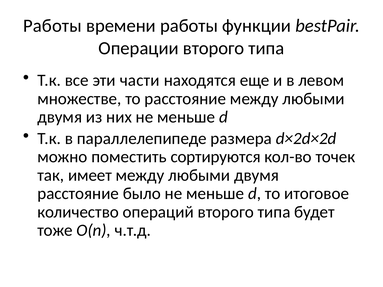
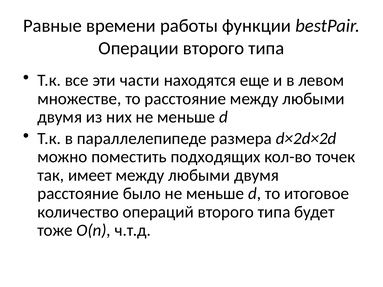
Работы: Работы -> Равные (53, 26)
сортируются: сортируются -> подходящих (216, 157)
